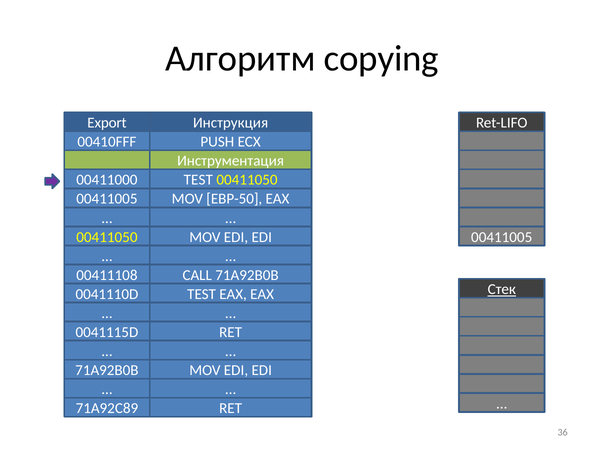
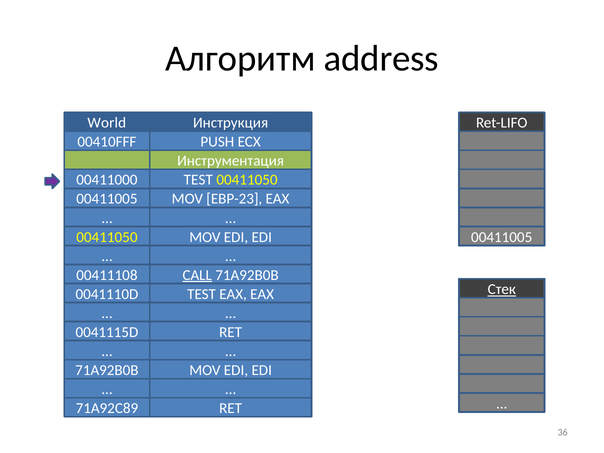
copying: copying -> address (381, 58)
Export: Export -> World (107, 123)
EBP-50: EBP-50 -> EBP-23 (234, 199)
CALL underline: none -> present (197, 275)
